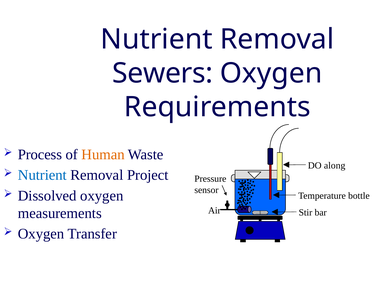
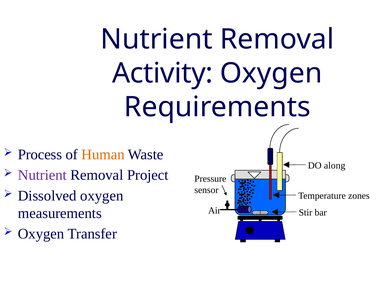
Sewers: Sewers -> Activity (163, 73)
Nutrient colour: blue -> purple (42, 175)
bottle: bottle -> zones (359, 196)
